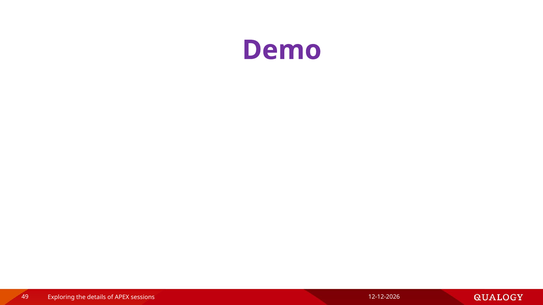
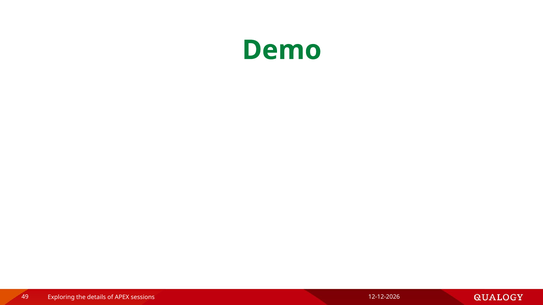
Demo colour: purple -> green (282, 50)
